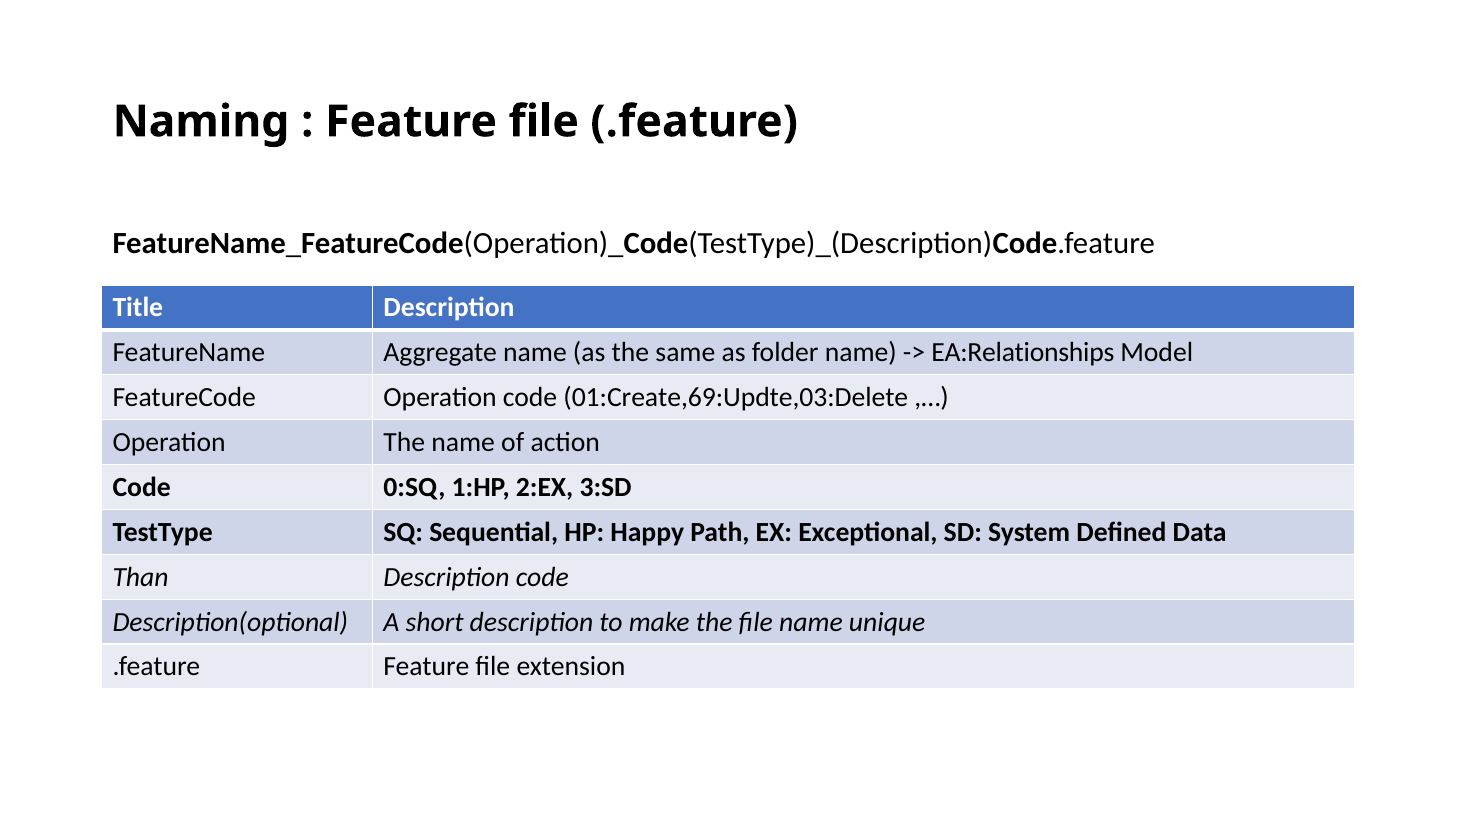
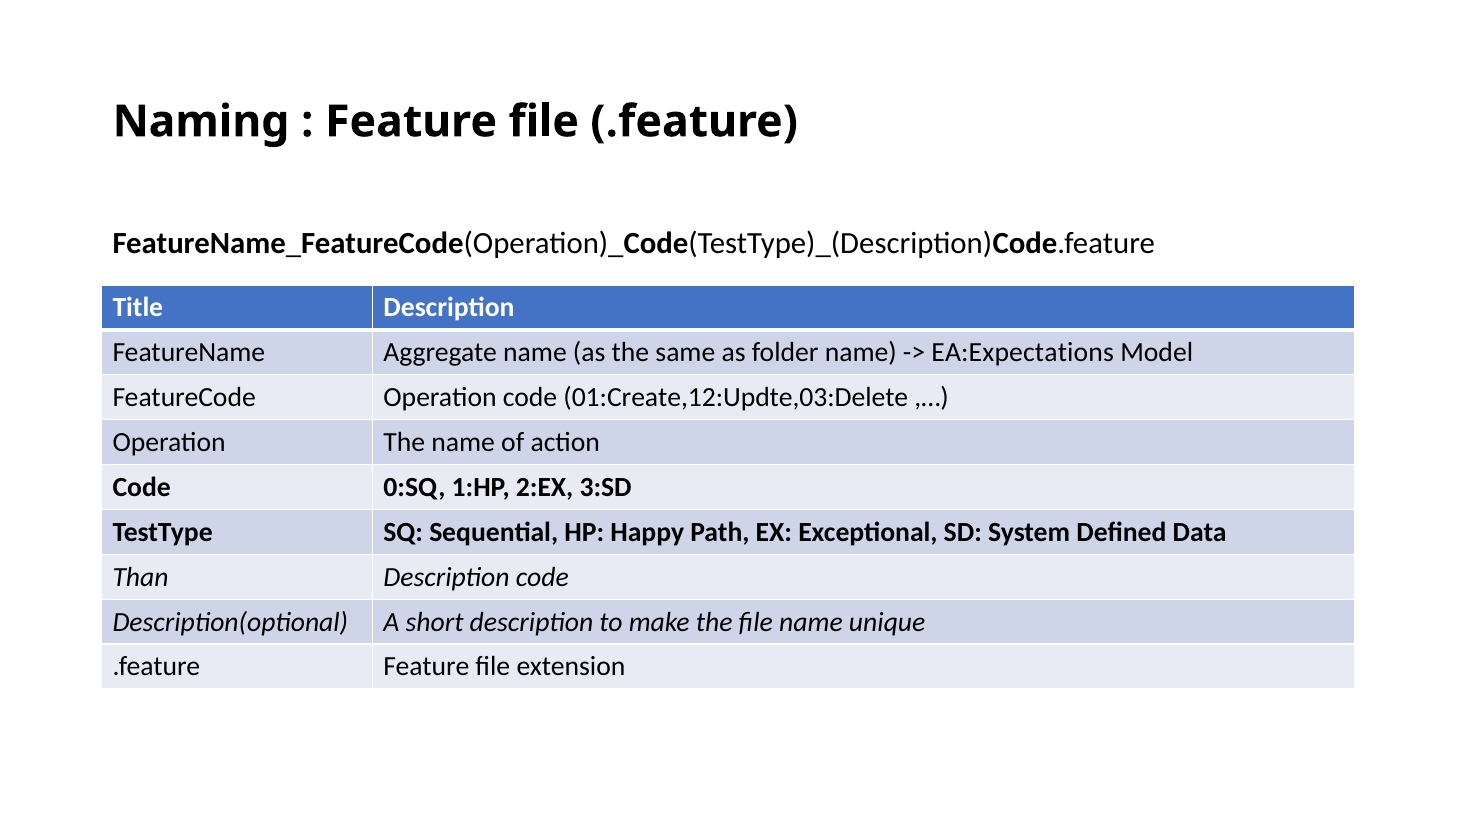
EA:Relationships: EA:Relationships -> EA:Expectations (1023, 353)
01:Create,69:Updte,03:Delete: 01:Create,69:Updte,03:Delete -> 01:Create,12:Updte,03:Delete (736, 398)
